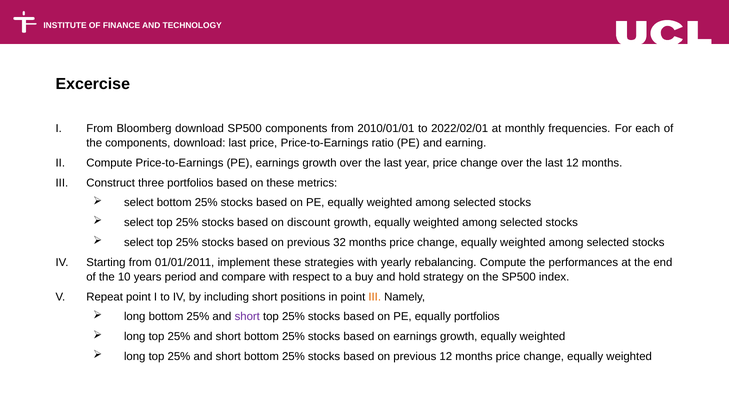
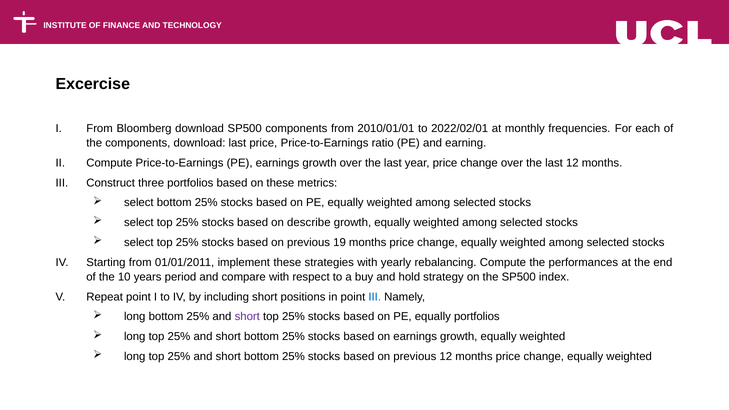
discount: discount -> describe (309, 223)
32: 32 -> 19 (340, 242)
III colour: orange -> blue (375, 297)
